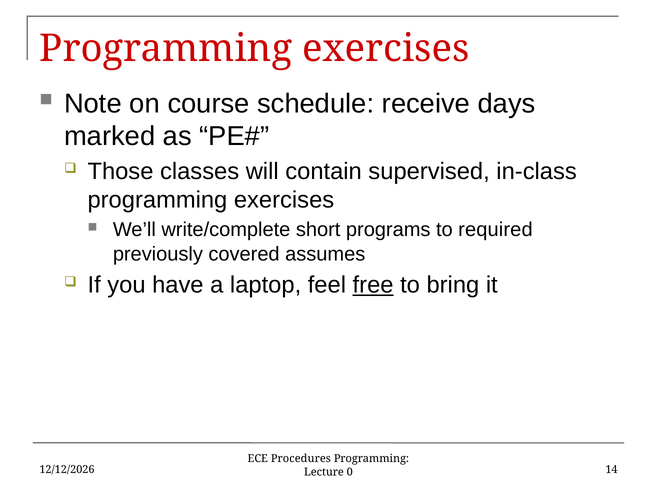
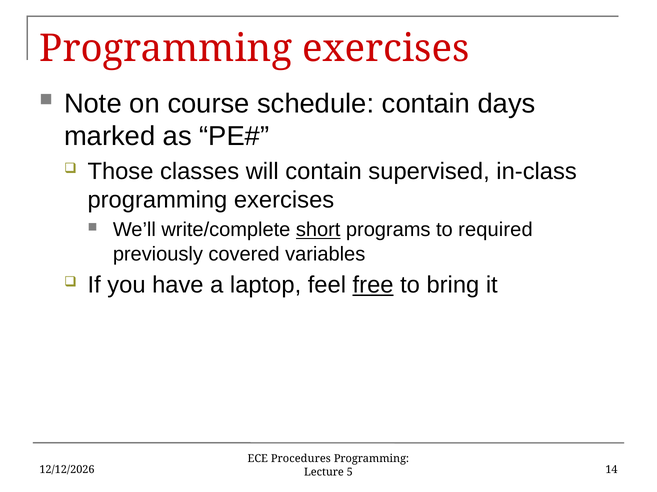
schedule receive: receive -> contain (426, 104)
short underline: none -> present (318, 230)
assumes: assumes -> variables (325, 254)
0: 0 -> 5 (350, 473)
